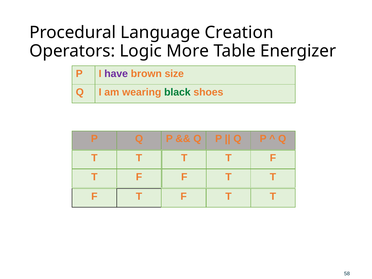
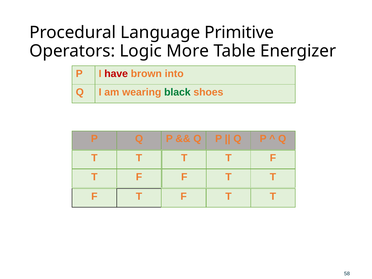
Creation: Creation -> Primitive (239, 32)
have colour: purple -> red (116, 74)
size: size -> into (174, 74)
